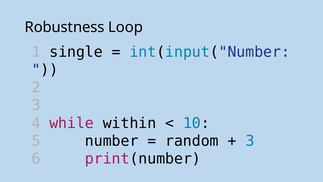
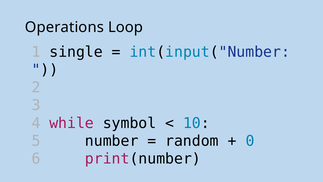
Robustness: Robustness -> Operations (64, 27)
within: within -> symbol (130, 123)
3: 3 -> 0 (250, 141)
